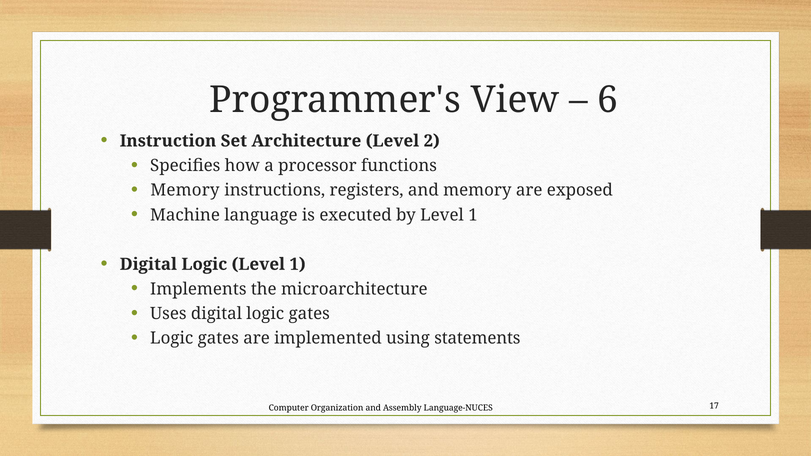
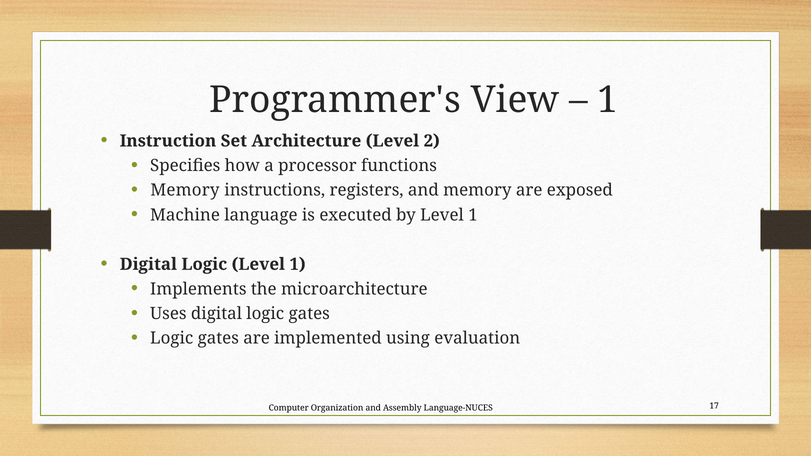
6: 6 -> 1 (608, 100)
statements: statements -> evaluation (477, 338)
